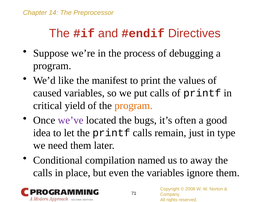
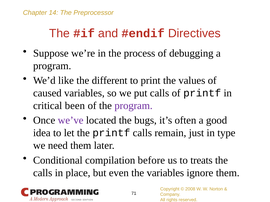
manifest: manifest -> different (110, 81)
yield: yield -> been (75, 106)
program colour: orange -> purple (134, 106)
named: named -> before (151, 161)
away: away -> treats (201, 161)
